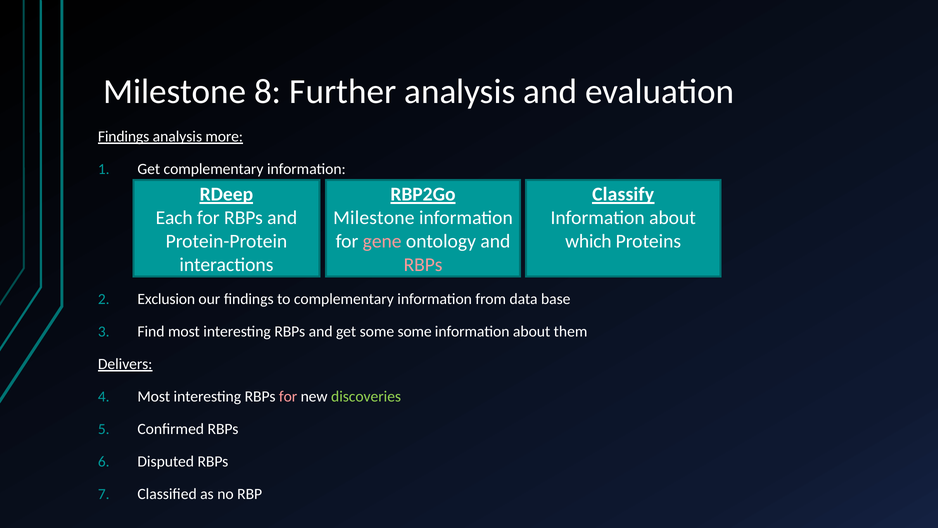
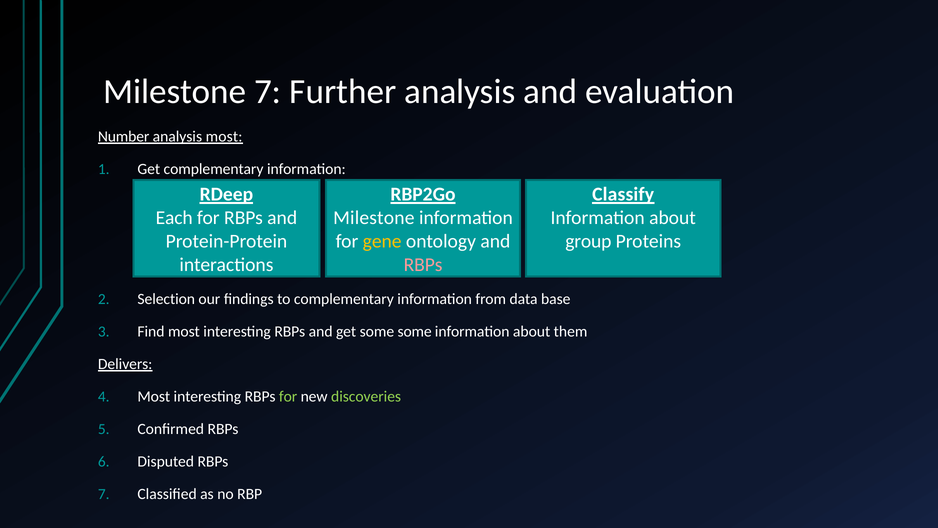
Milestone 8: 8 -> 7 (268, 91)
Findings: Findings -> Number (124, 136)
analysis more: more -> most (224, 136)
gene colour: pink -> yellow (382, 241)
which: which -> group (588, 241)
Exclusion: Exclusion -> Selection (166, 299)
for colour: pink -> light green (288, 396)
